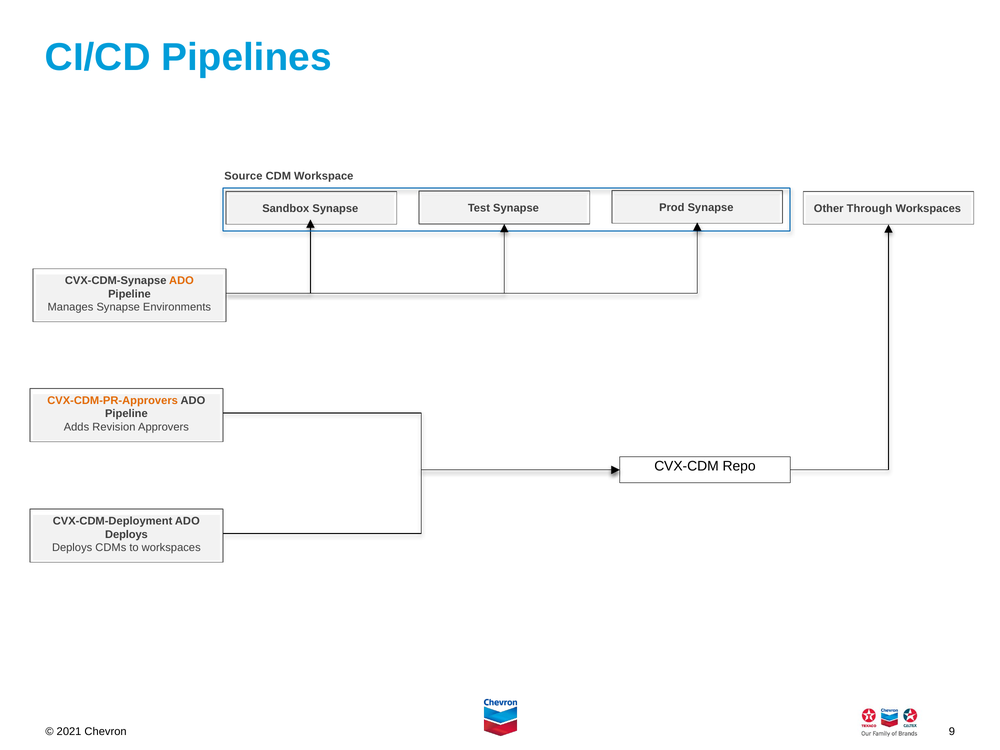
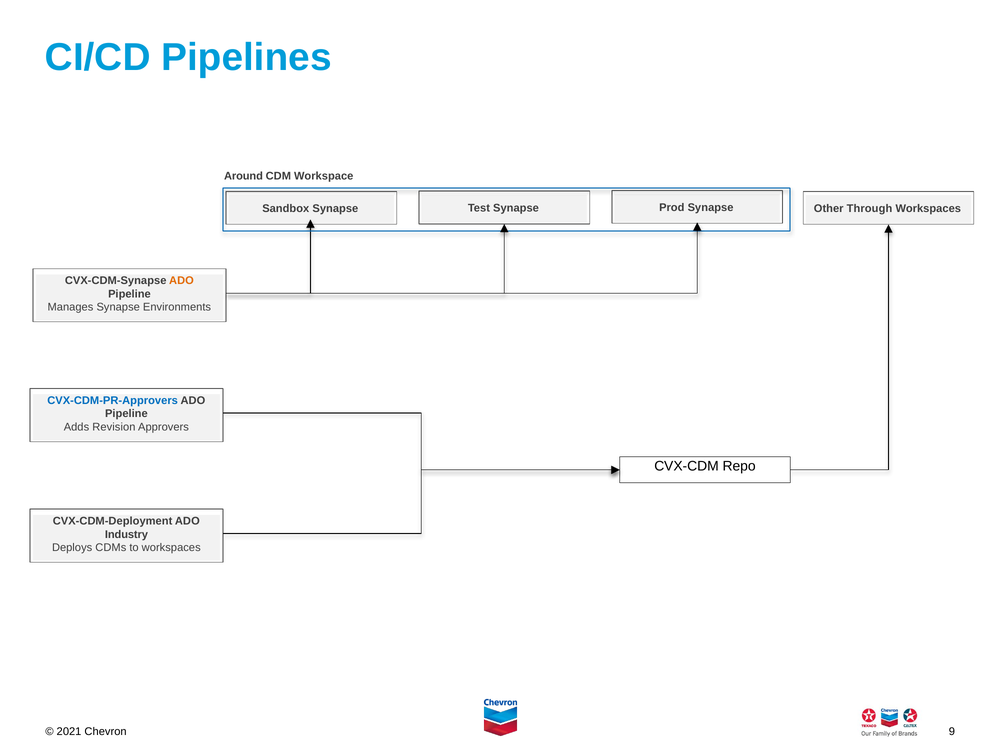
Source: Source -> Around (243, 176)
CVX-CDM-PR-Approvers colour: orange -> blue (113, 400)
Deploys: Deploys -> Industry (126, 534)
